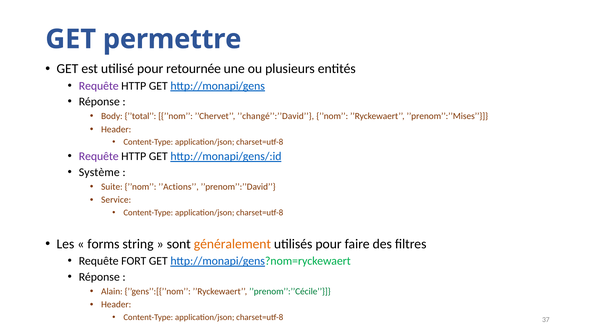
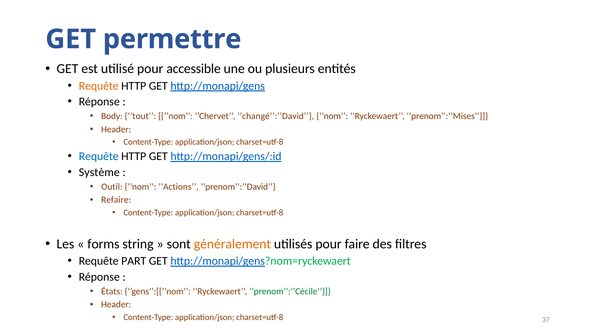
retournée: retournée -> accessible (194, 69)
Requête colour: purple -> orange (99, 86)
’’total: ’’total -> ’’tout (140, 116)
Requête colour: purple -> blue (99, 156)
Suite: Suite -> Outil (112, 187)
Service: Service -> Refaire (116, 200)
FORT: FORT -> PART (134, 261)
Alain: Alain -> États (112, 291)
